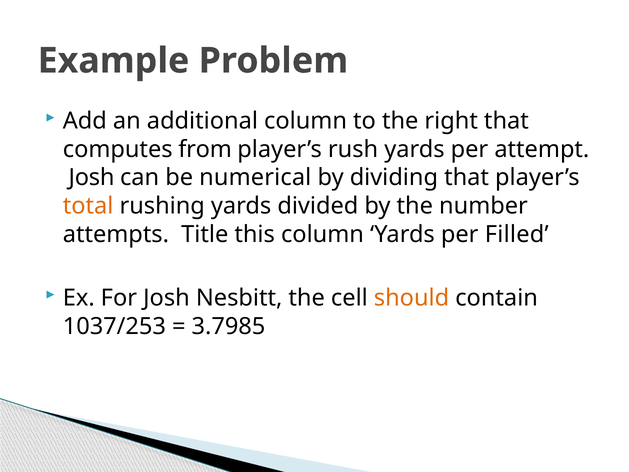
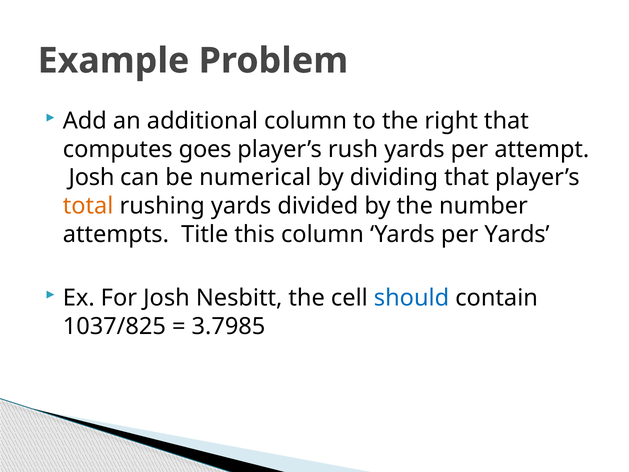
from: from -> goes (205, 149)
per Filled: Filled -> Yards (517, 234)
should colour: orange -> blue (412, 298)
1037/253: 1037/253 -> 1037/825 (114, 326)
